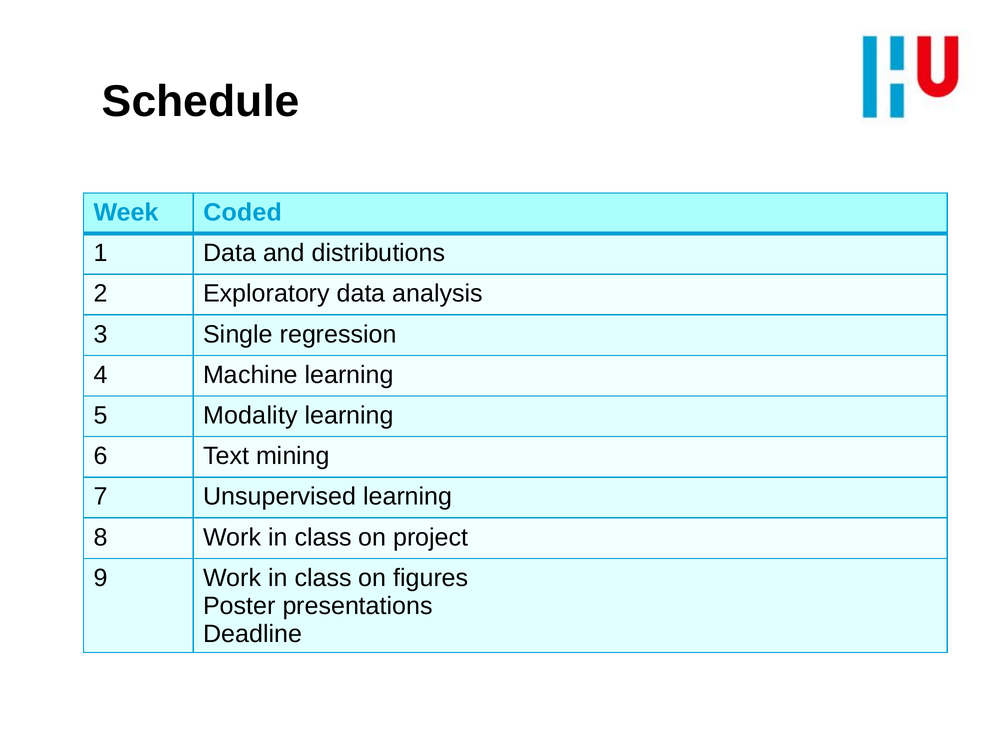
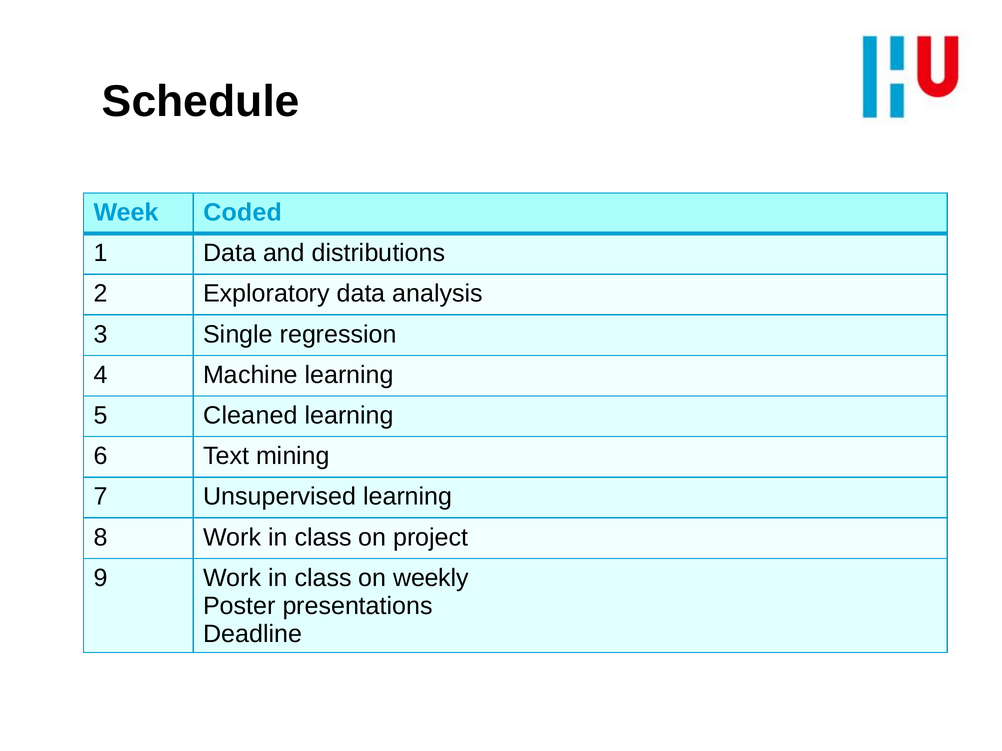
Modality: Modality -> Cleaned (250, 416)
figures: figures -> weekly (431, 578)
